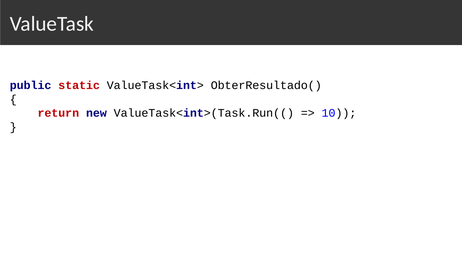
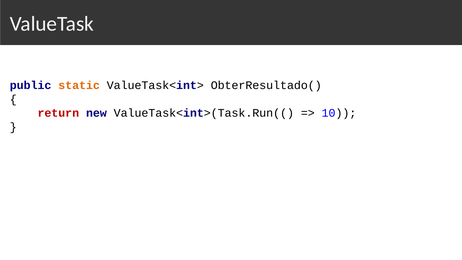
static colour: red -> orange (79, 85)
